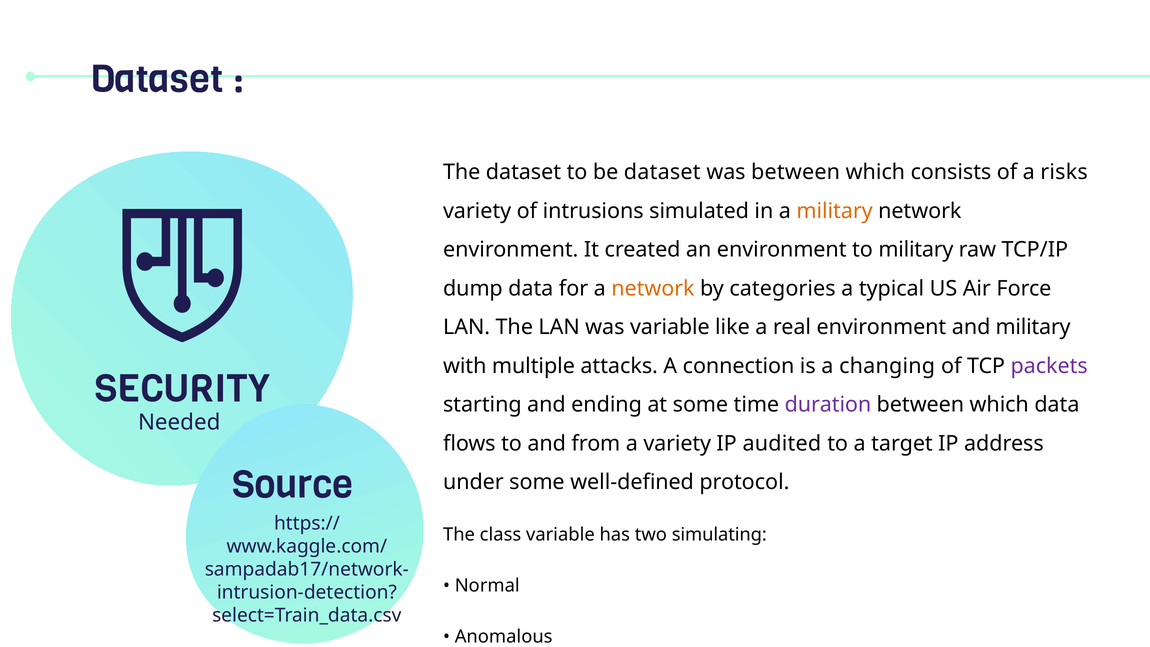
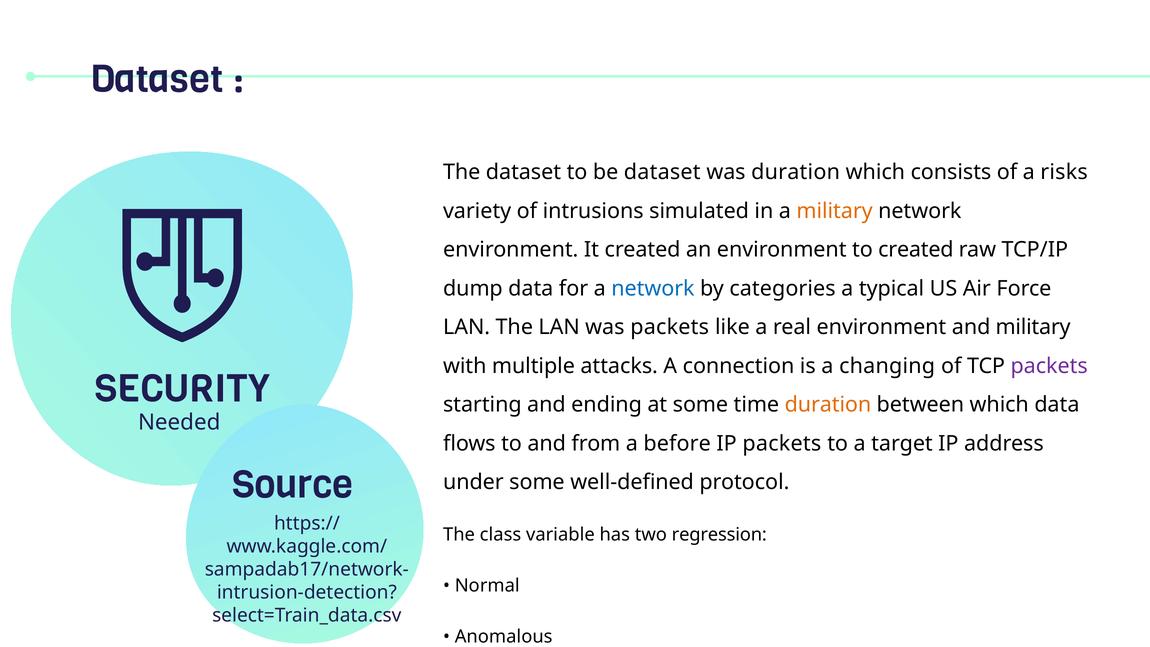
was between: between -> duration (796, 172)
to military: military -> created (916, 250)
network colour: orange -> blue (653, 288)
variable: variable -> packets (670, 327)
duration colour: purple -> orange (828, 405)
a variety: variety -> before (677, 444)
IP audited: audited -> packets (782, 444)
simulating: simulating -> regression (719, 535)
